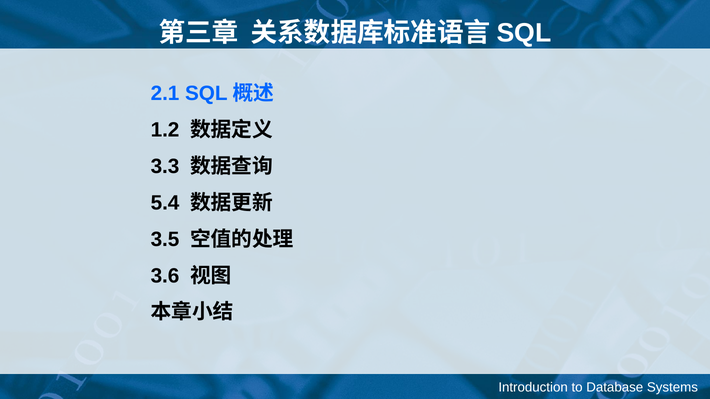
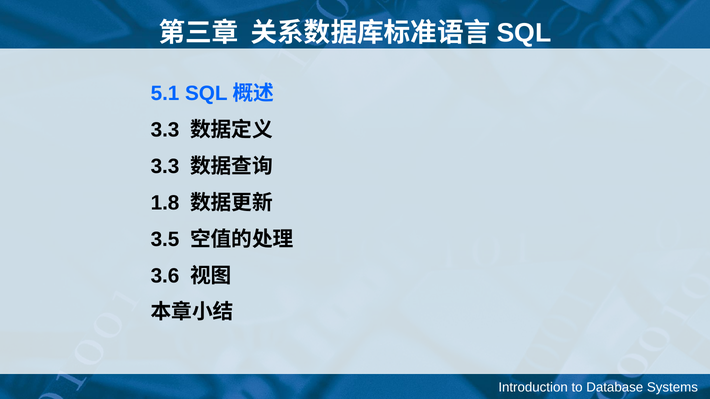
2.1: 2.1 -> 5.1 (165, 94)
1.2: 1.2 -> 3.3 (165, 130)
5.4: 5.4 -> 1.8 (165, 203)
